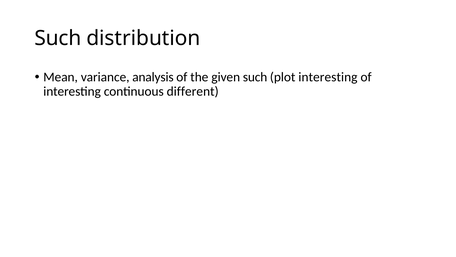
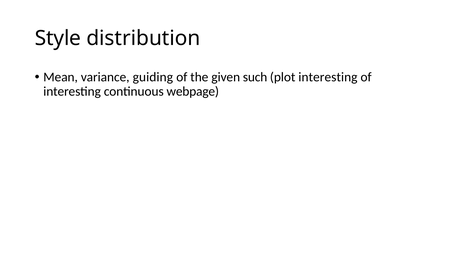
Such: Such -> Style (58, 38)
analysis: analysis -> guiding (153, 77)
different: different -> webpage (193, 91)
